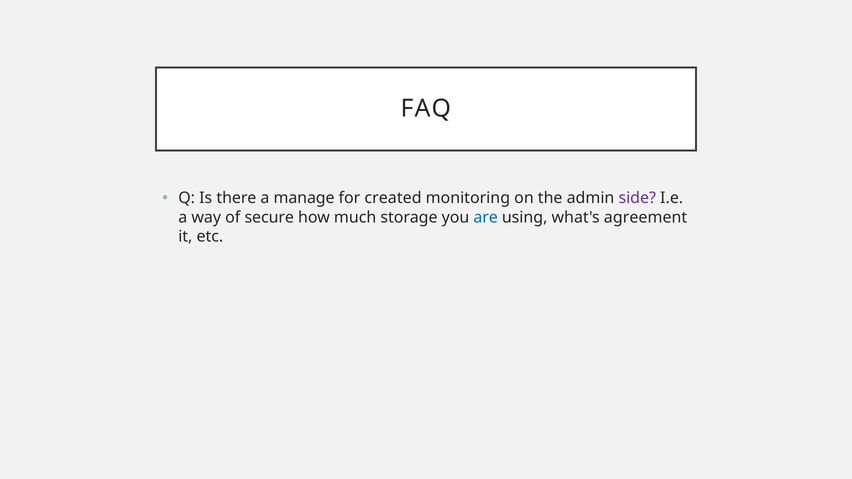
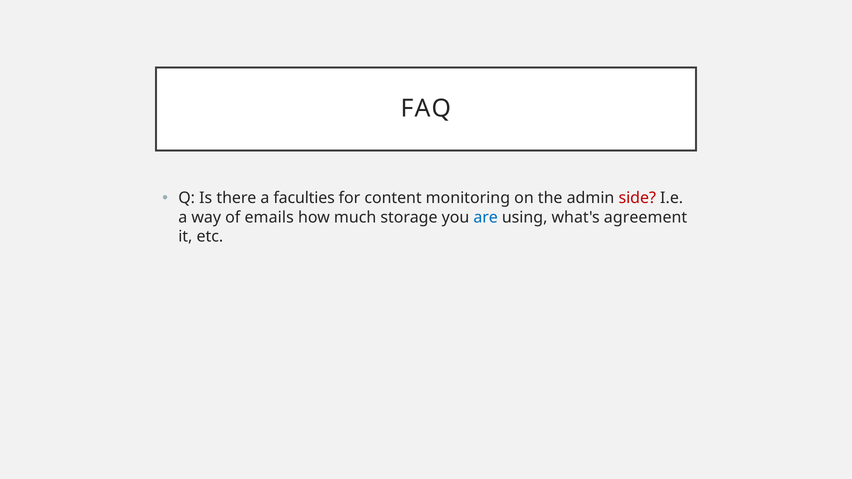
manage: manage -> faculties (304, 198)
created: created -> content (393, 198)
side colour: purple -> red (637, 198)
secure: secure -> emails (269, 217)
